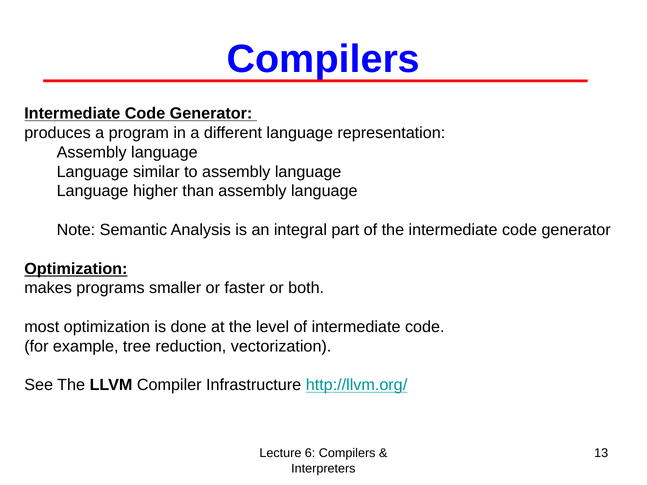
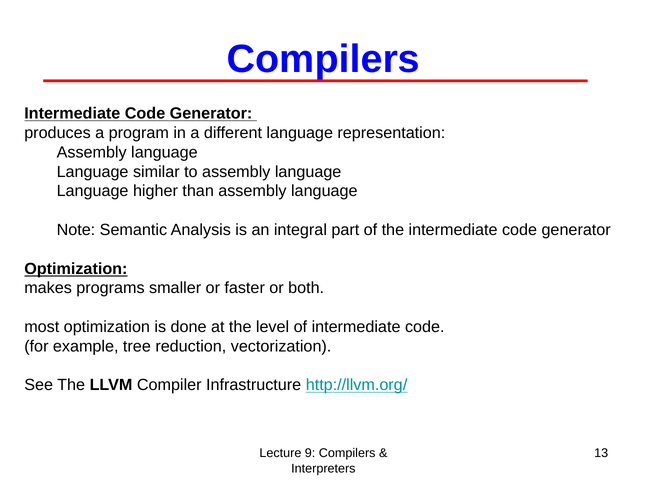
6: 6 -> 9 (310, 454)
